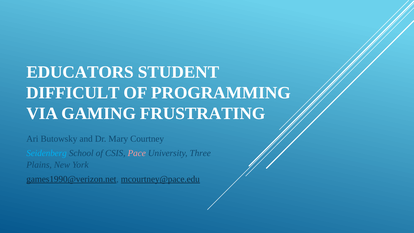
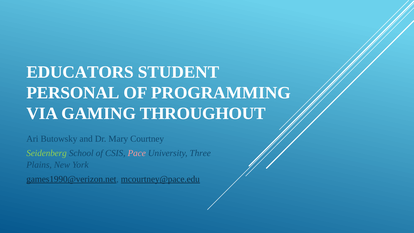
DIFFICULT: DIFFICULT -> PERSONAL (73, 93)
FRUSTRATING: FRUSTRATING -> THROUGHOUT (203, 113)
Seidenberg colour: light blue -> light green (47, 153)
